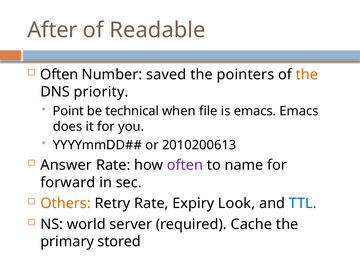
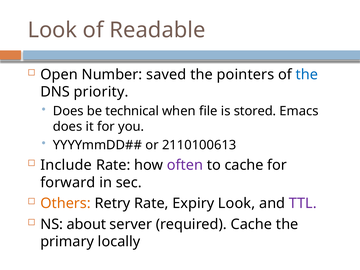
After: After -> Look (52, 30)
Often: Often -> Open (59, 74)
the colour: orange -> blue (307, 74)
Point: Point -> Does (68, 111)
is emacs: emacs -> stored (255, 111)
2010200613: 2010200613 -> 2110100613 (199, 145)
Answer: Answer -> Include (66, 165)
to name: name -> cache (244, 165)
TTL colour: blue -> purple (303, 203)
world: world -> about (86, 224)
stored: stored -> locally (119, 242)
